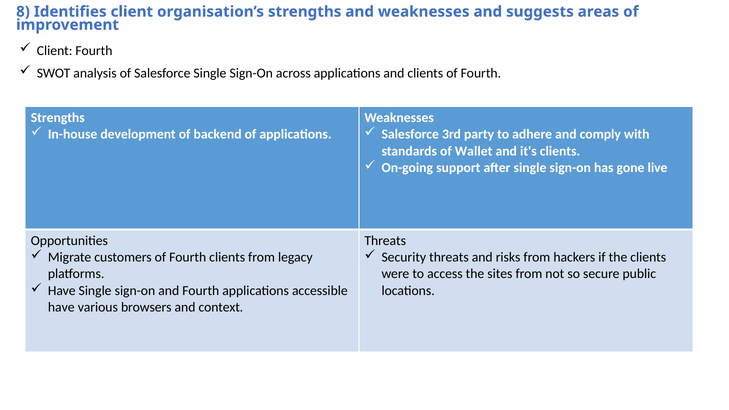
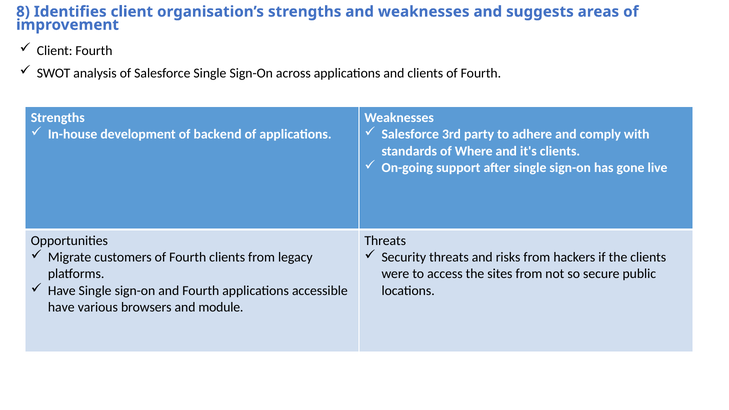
Wallet: Wallet -> Where (474, 151)
context: context -> module (221, 307)
